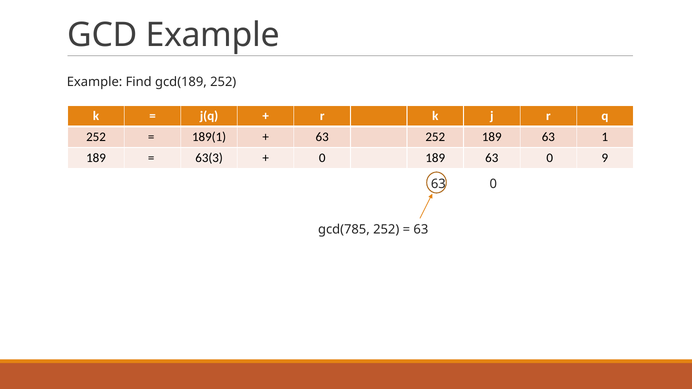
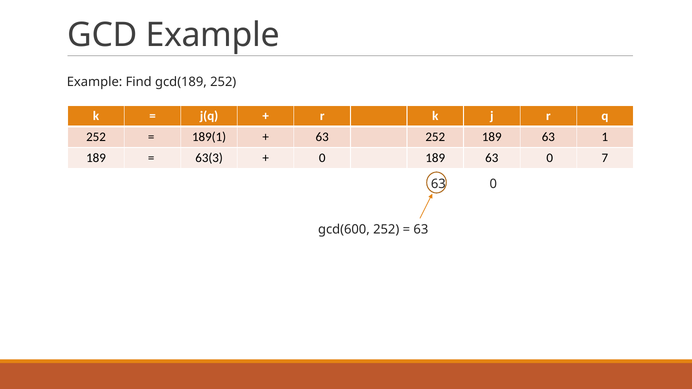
9: 9 -> 7 (605, 158)
gcd(785: gcd(785 -> gcd(600 (344, 230)
